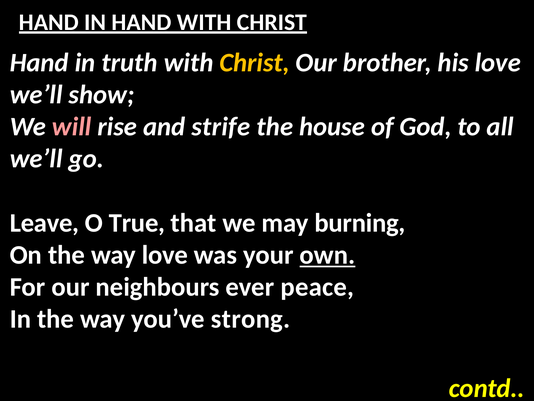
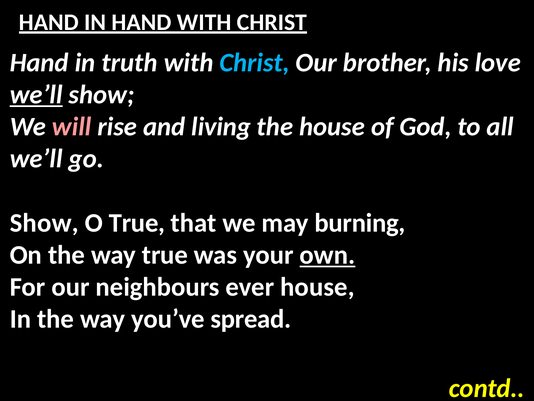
Christ colour: yellow -> light blue (255, 62)
we’ll underline: none -> present (36, 94)
strife: strife -> living (221, 127)
Leave: Leave -> Show (44, 223)
way love: love -> true (165, 255)
ever peace: peace -> house (317, 287)
strong: strong -> spread (251, 319)
